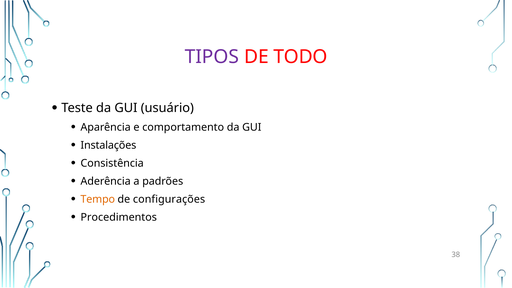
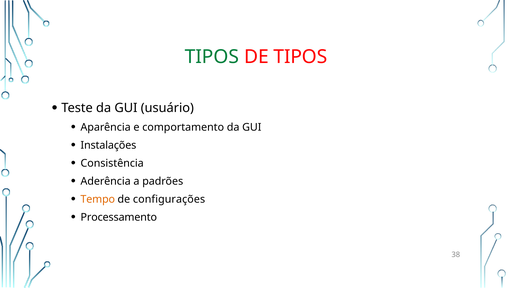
TIPOS colour: purple -> green (212, 57)
DE TODO: TODO -> TIPOS (300, 57)
Procedimentos: Procedimentos -> Processamento (119, 217)
